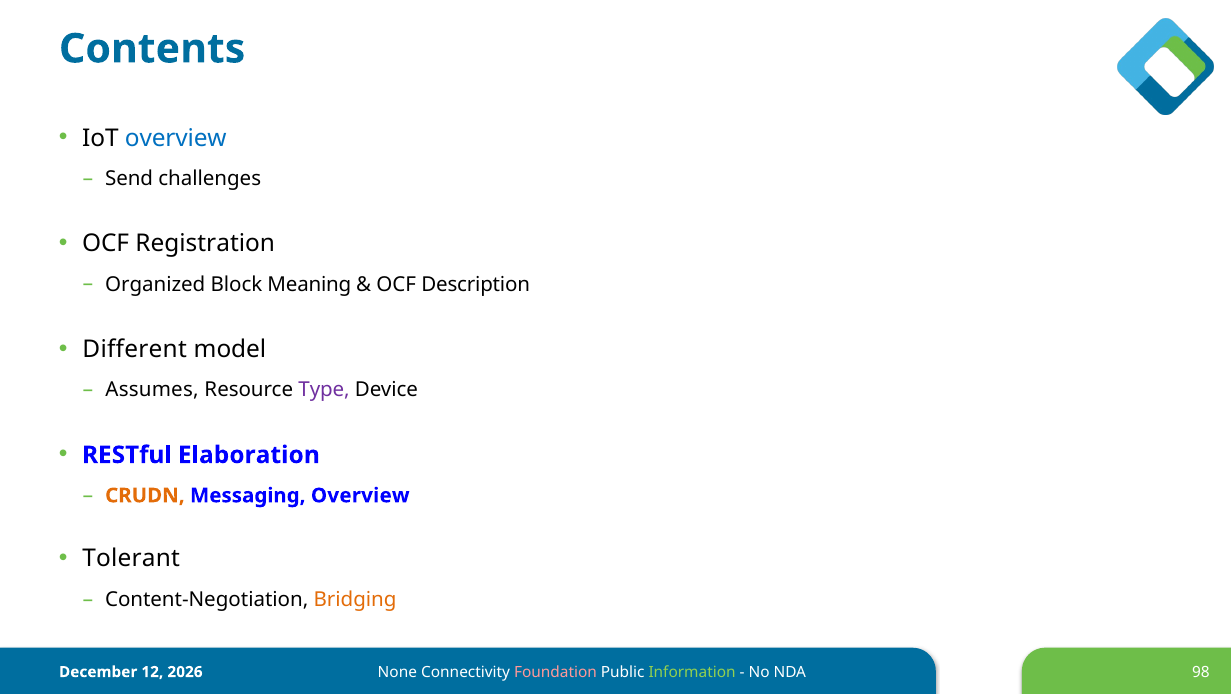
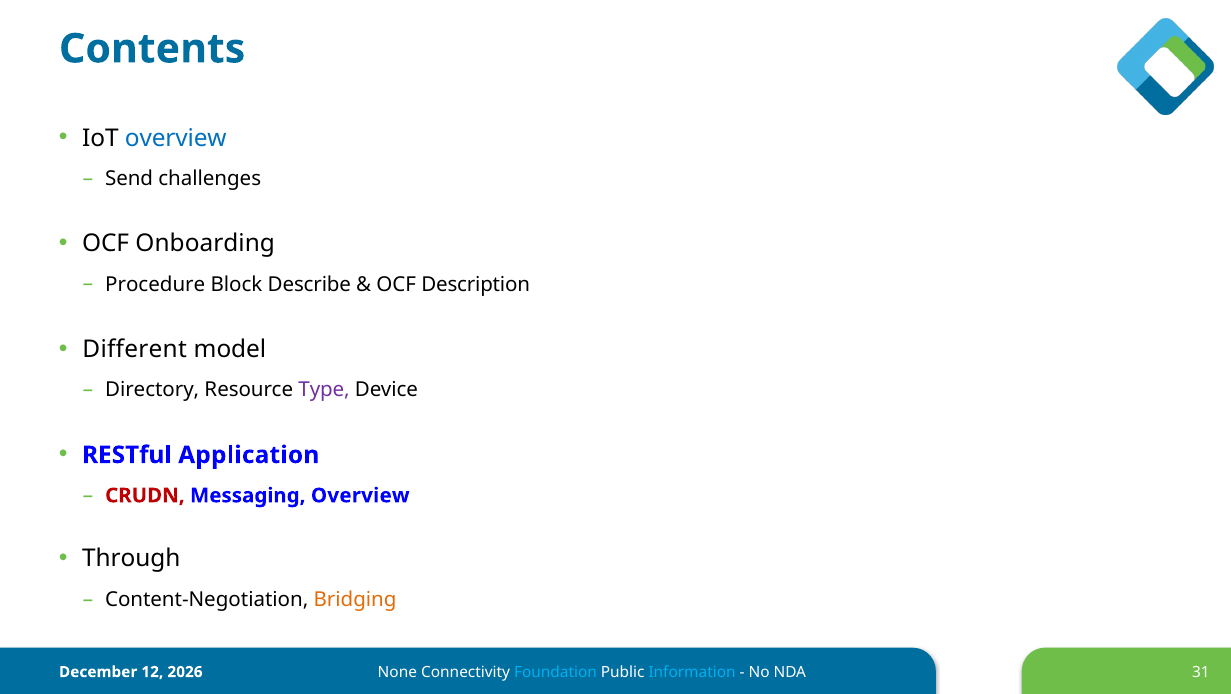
Registration: Registration -> Onboarding (205, 244)
Organized: Organized -> Procedure (155, 284)
Meaning: Meaning -> Describe (309, 284)
Assumes: Assumes -> Directory (152, 390)
Elaboration: Elaboration -> Application (249, 455)
CRUDN colour: orange -> red (145, 496)
Tolerant: Tolerant -> Through (131, 559)
Foundation colour: pink -> light blue (556, 672)
Information colour: light green -> light blue (692, 672)
98: 98 -> 31 (1201, 672)
